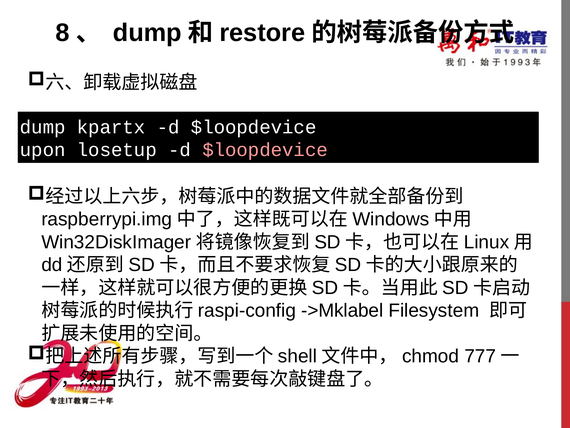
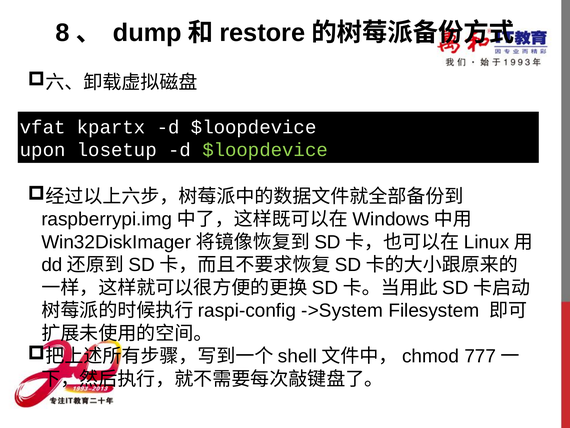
dump: dump -> vfat (43, 127)
$loopdevice colour: pink -> light green (265, 150)
->Mklabel: ->Mklabel -> ->System (342, 310)
